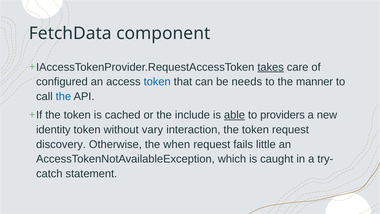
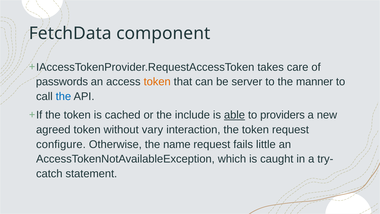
takes underline: present -> none (271, 67)
configured: configured -> passwords (62, 82)
token colour: blue -> orange (157, 82)
needs: needs -> server (247, 82)
identity: identity -> agreed (53, 130)
discovery: discovery -> configure (61, 144)
when: when -> name (177, 144)
